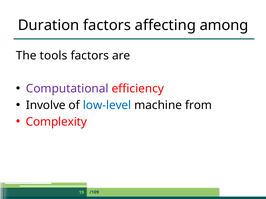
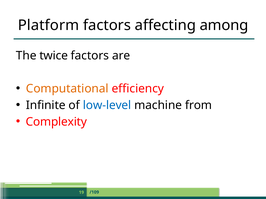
Duration: Duration -> Platform (48, 25)
tools: tools -> twice (54, 56)
Computational colour: purple -> orange (67, 89)
Involve: Involve -> Infinite (46, 105)
